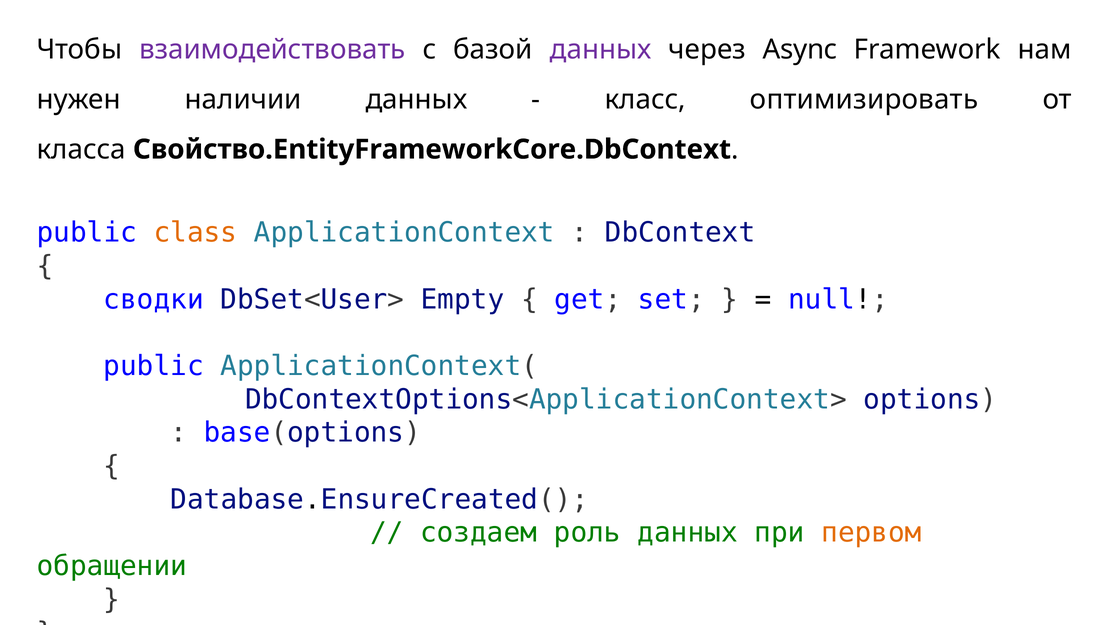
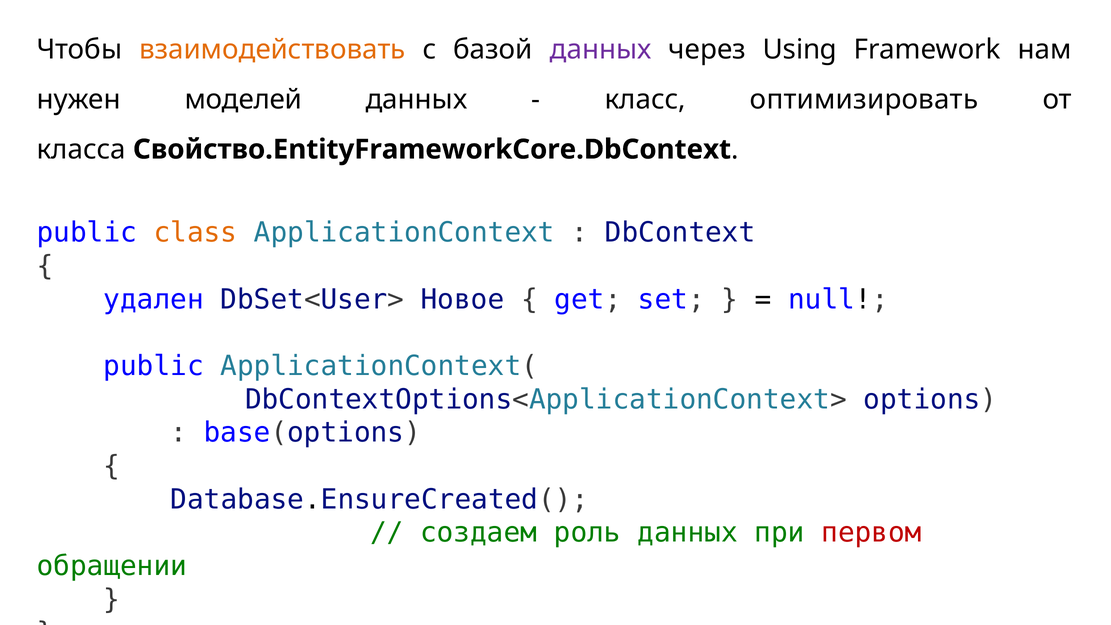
взаимодействовать colour: purple -> orange (272, 49)
Async: Async -> Using (800, 49)
наличии: наличии -> моделей (243, 99)
сводки: сводки -> удален (154, 299)
Empty: Empty -> Новое (463, 299)
первом colour: orange -> red (871, 533)
